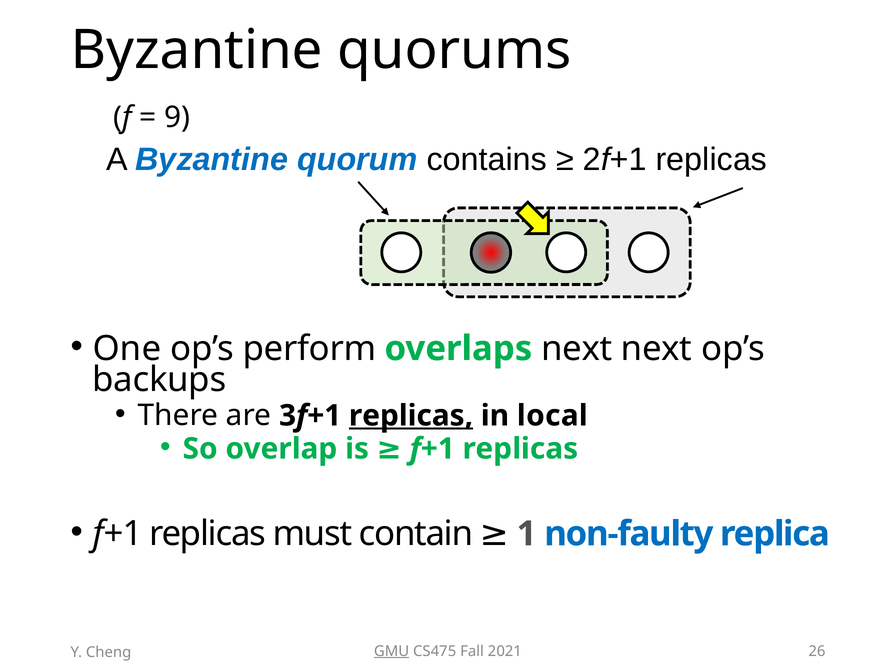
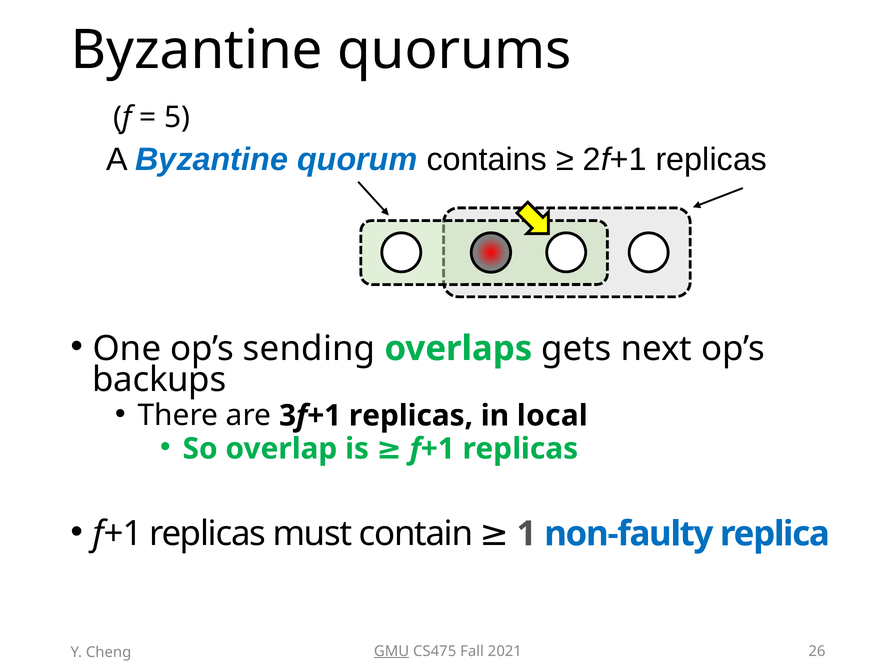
9: 9 -> 5 (177, 118)
perform: perform -> sending (309, 349)
overlaps next: next -> gets (576, 349)
replicas underline: present -> none (411, 416)
